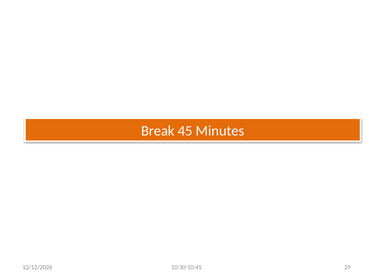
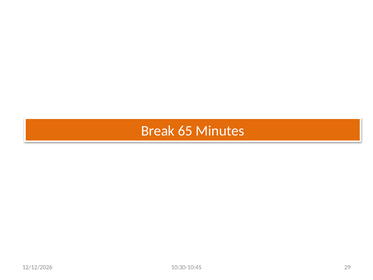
45: 45 -> 65 (185, 131)
